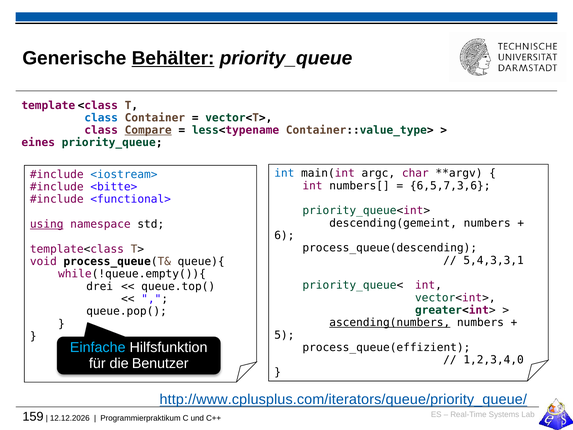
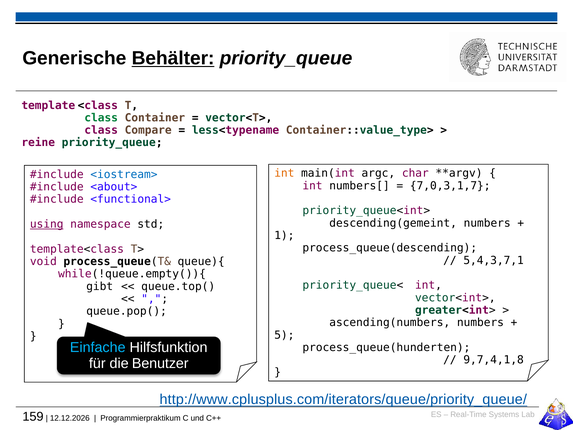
class colour: blue -> green (101, 118)
Compare underline: present -> none (148, 130)
eines: eines -> reine (38, 143)
int colour: blue -> orange (284, 173)
6,5,7,3,6: 6,5,7,3,6 -> 7,0,3,1,7 (450, 186)
<bitte>: <bitte> -> <about> (114, 187)
6: 6 -> 1 (284, 235)
5,4,3,3,1: 5,4,3,3,1 -> 5,4,3,7,1 (494, 260)
drei: drei -> gibt (100, 286)
ascending(numbers underline: present -> none (390, 322)
process_queue(effizient: process_queue(effizient -> process_queue(hunderten (386, 347)
1,2,3,4,0: 1,2,3,4,0 -> 9,7,4,1,8 (494, 360)
